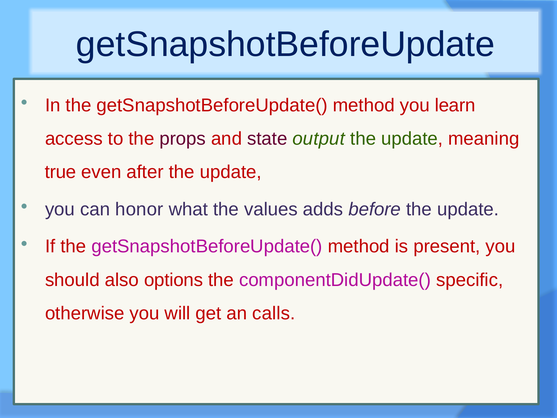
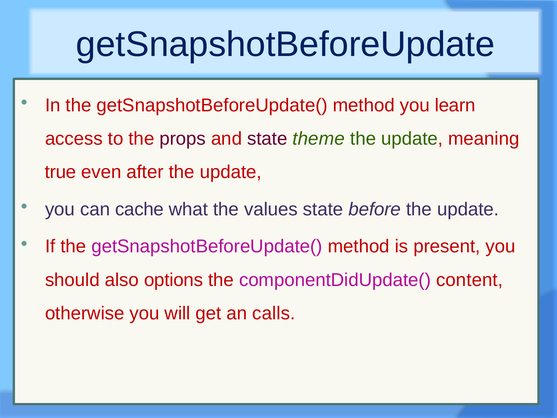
output: output -> theme (319, 139)
honor: honor -> cache (140, 209)
values adds: adds -> state (323, 209)
specific: specific -> content (470, 280)
